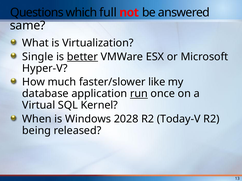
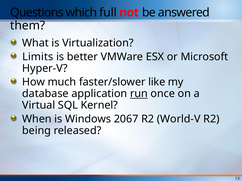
same: same -> them (28, 26)
Single: Single -> Limits (38, 57)
better underline: present -> none (82, 57)
2028: 2028 -> 2067 (126, 119)
Today-V: Today-V -> World-V (179, 119)
